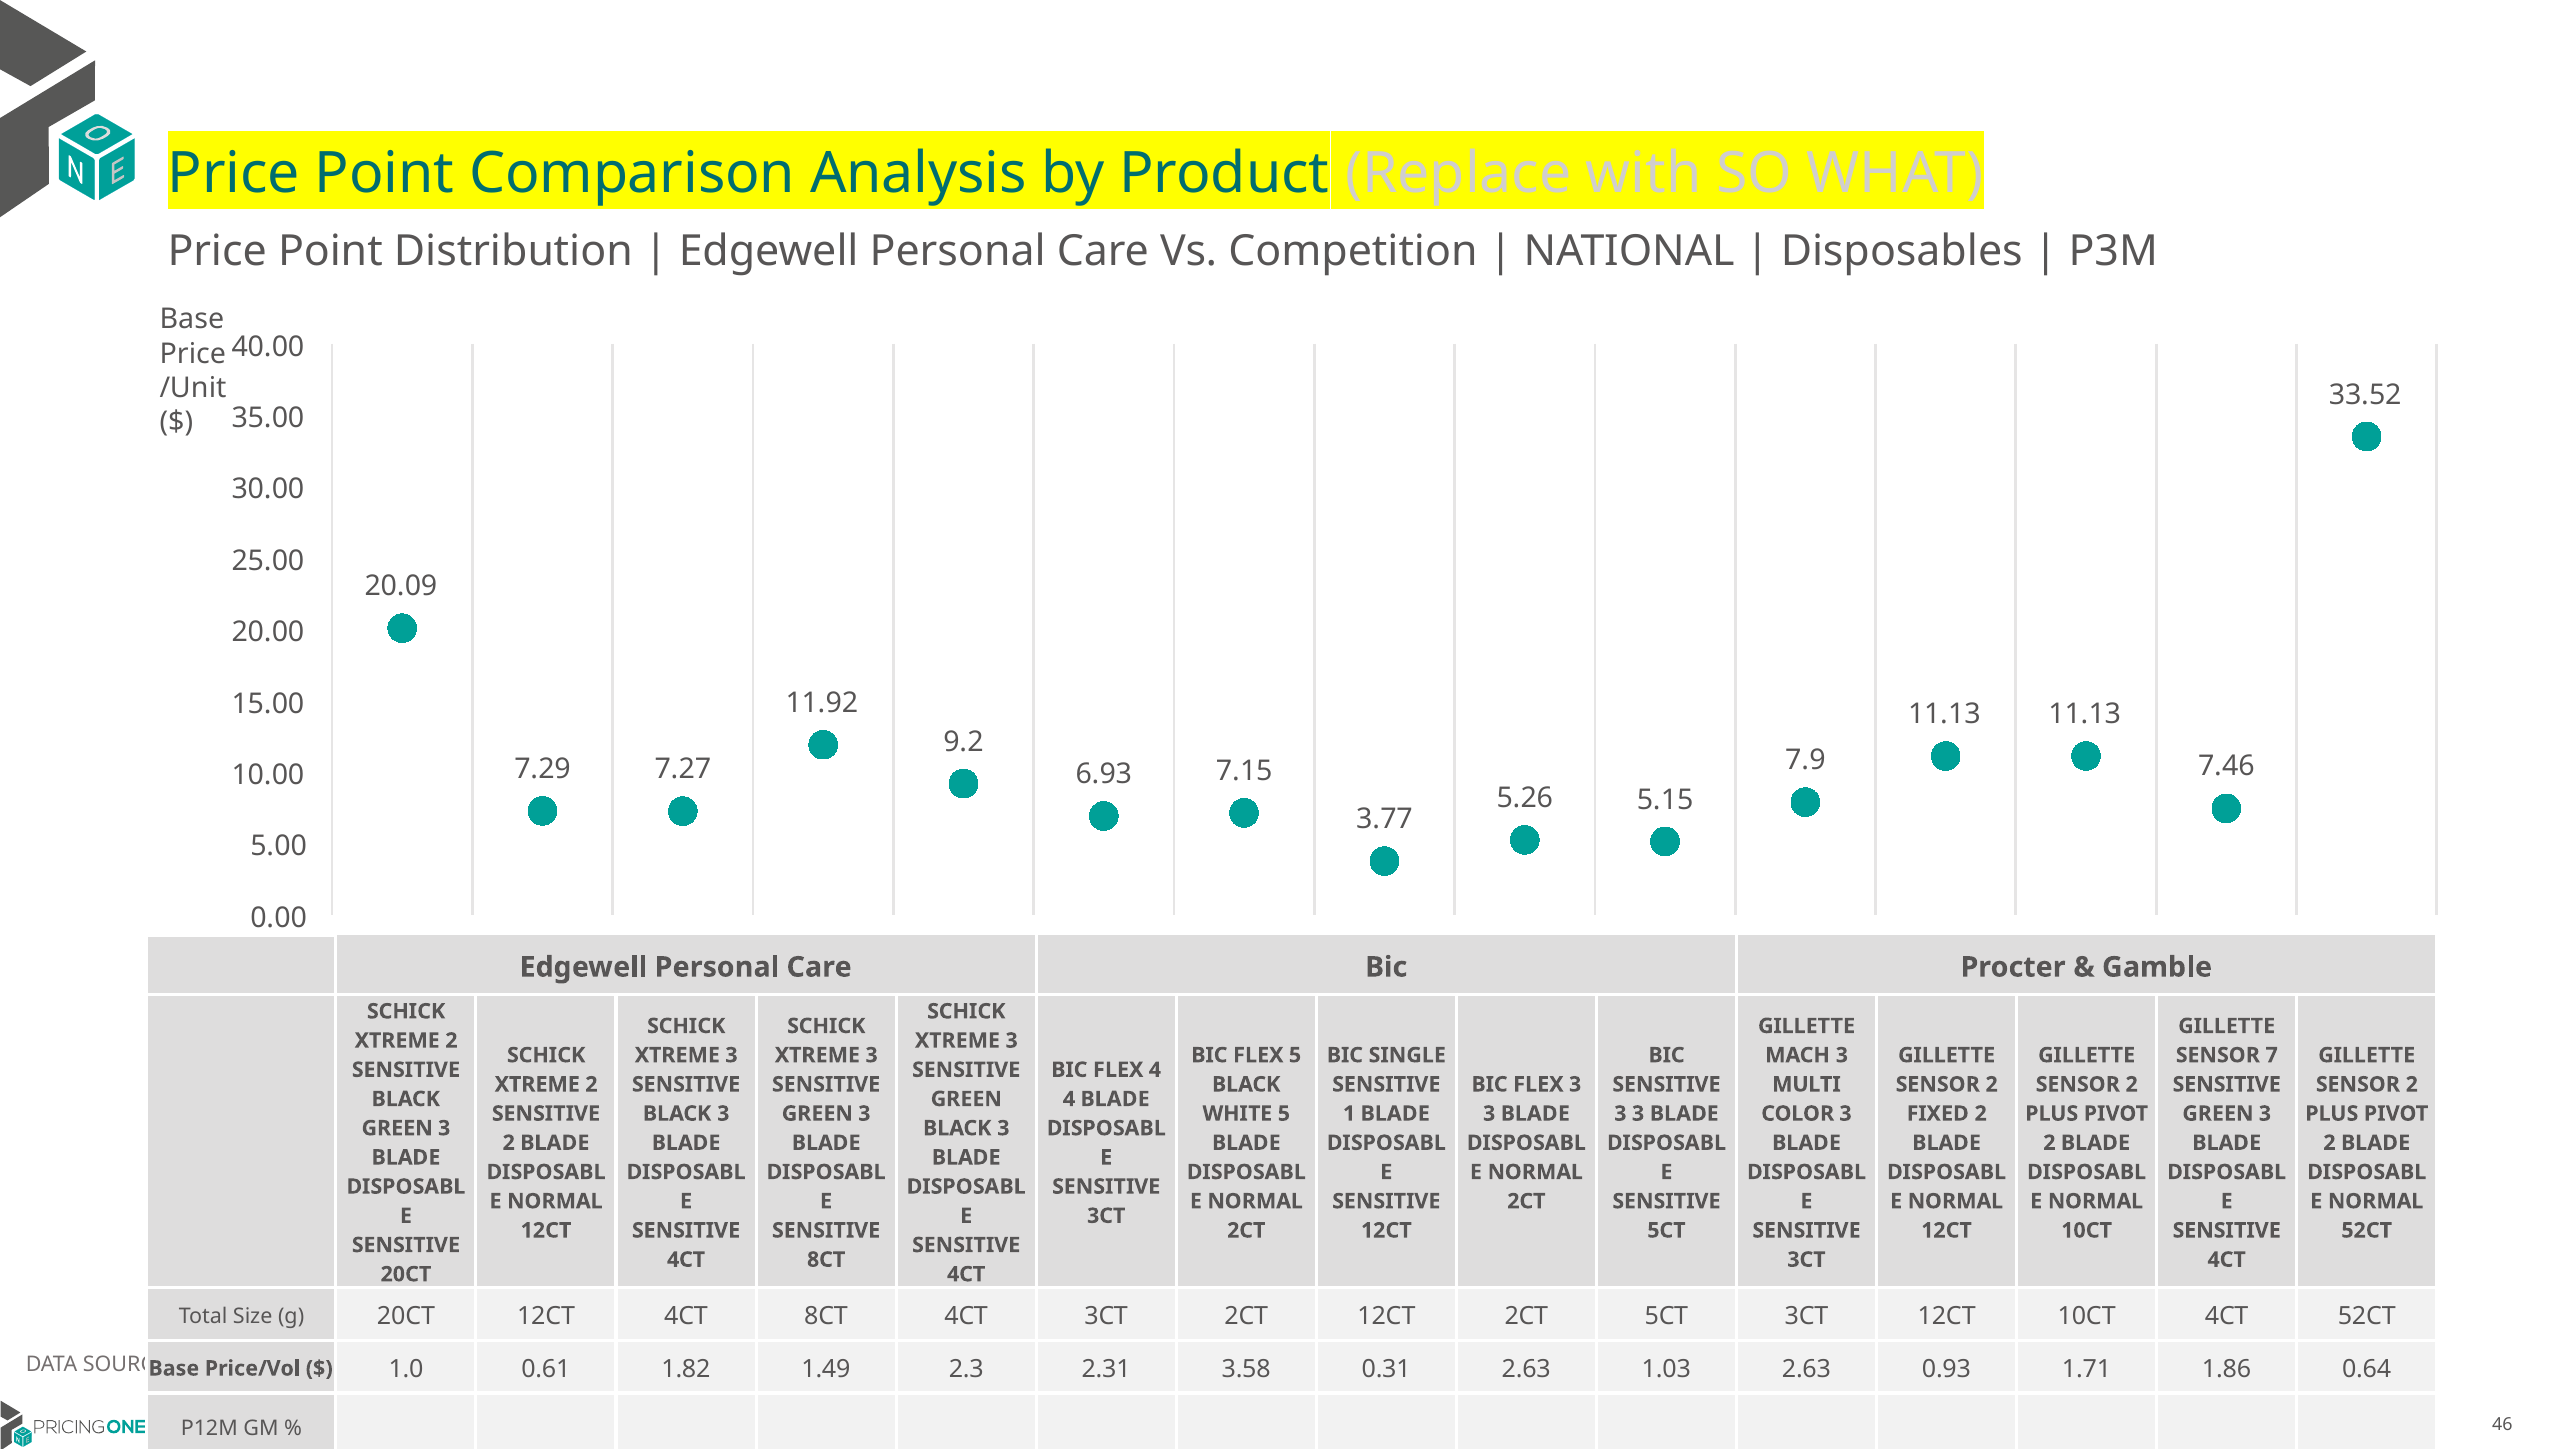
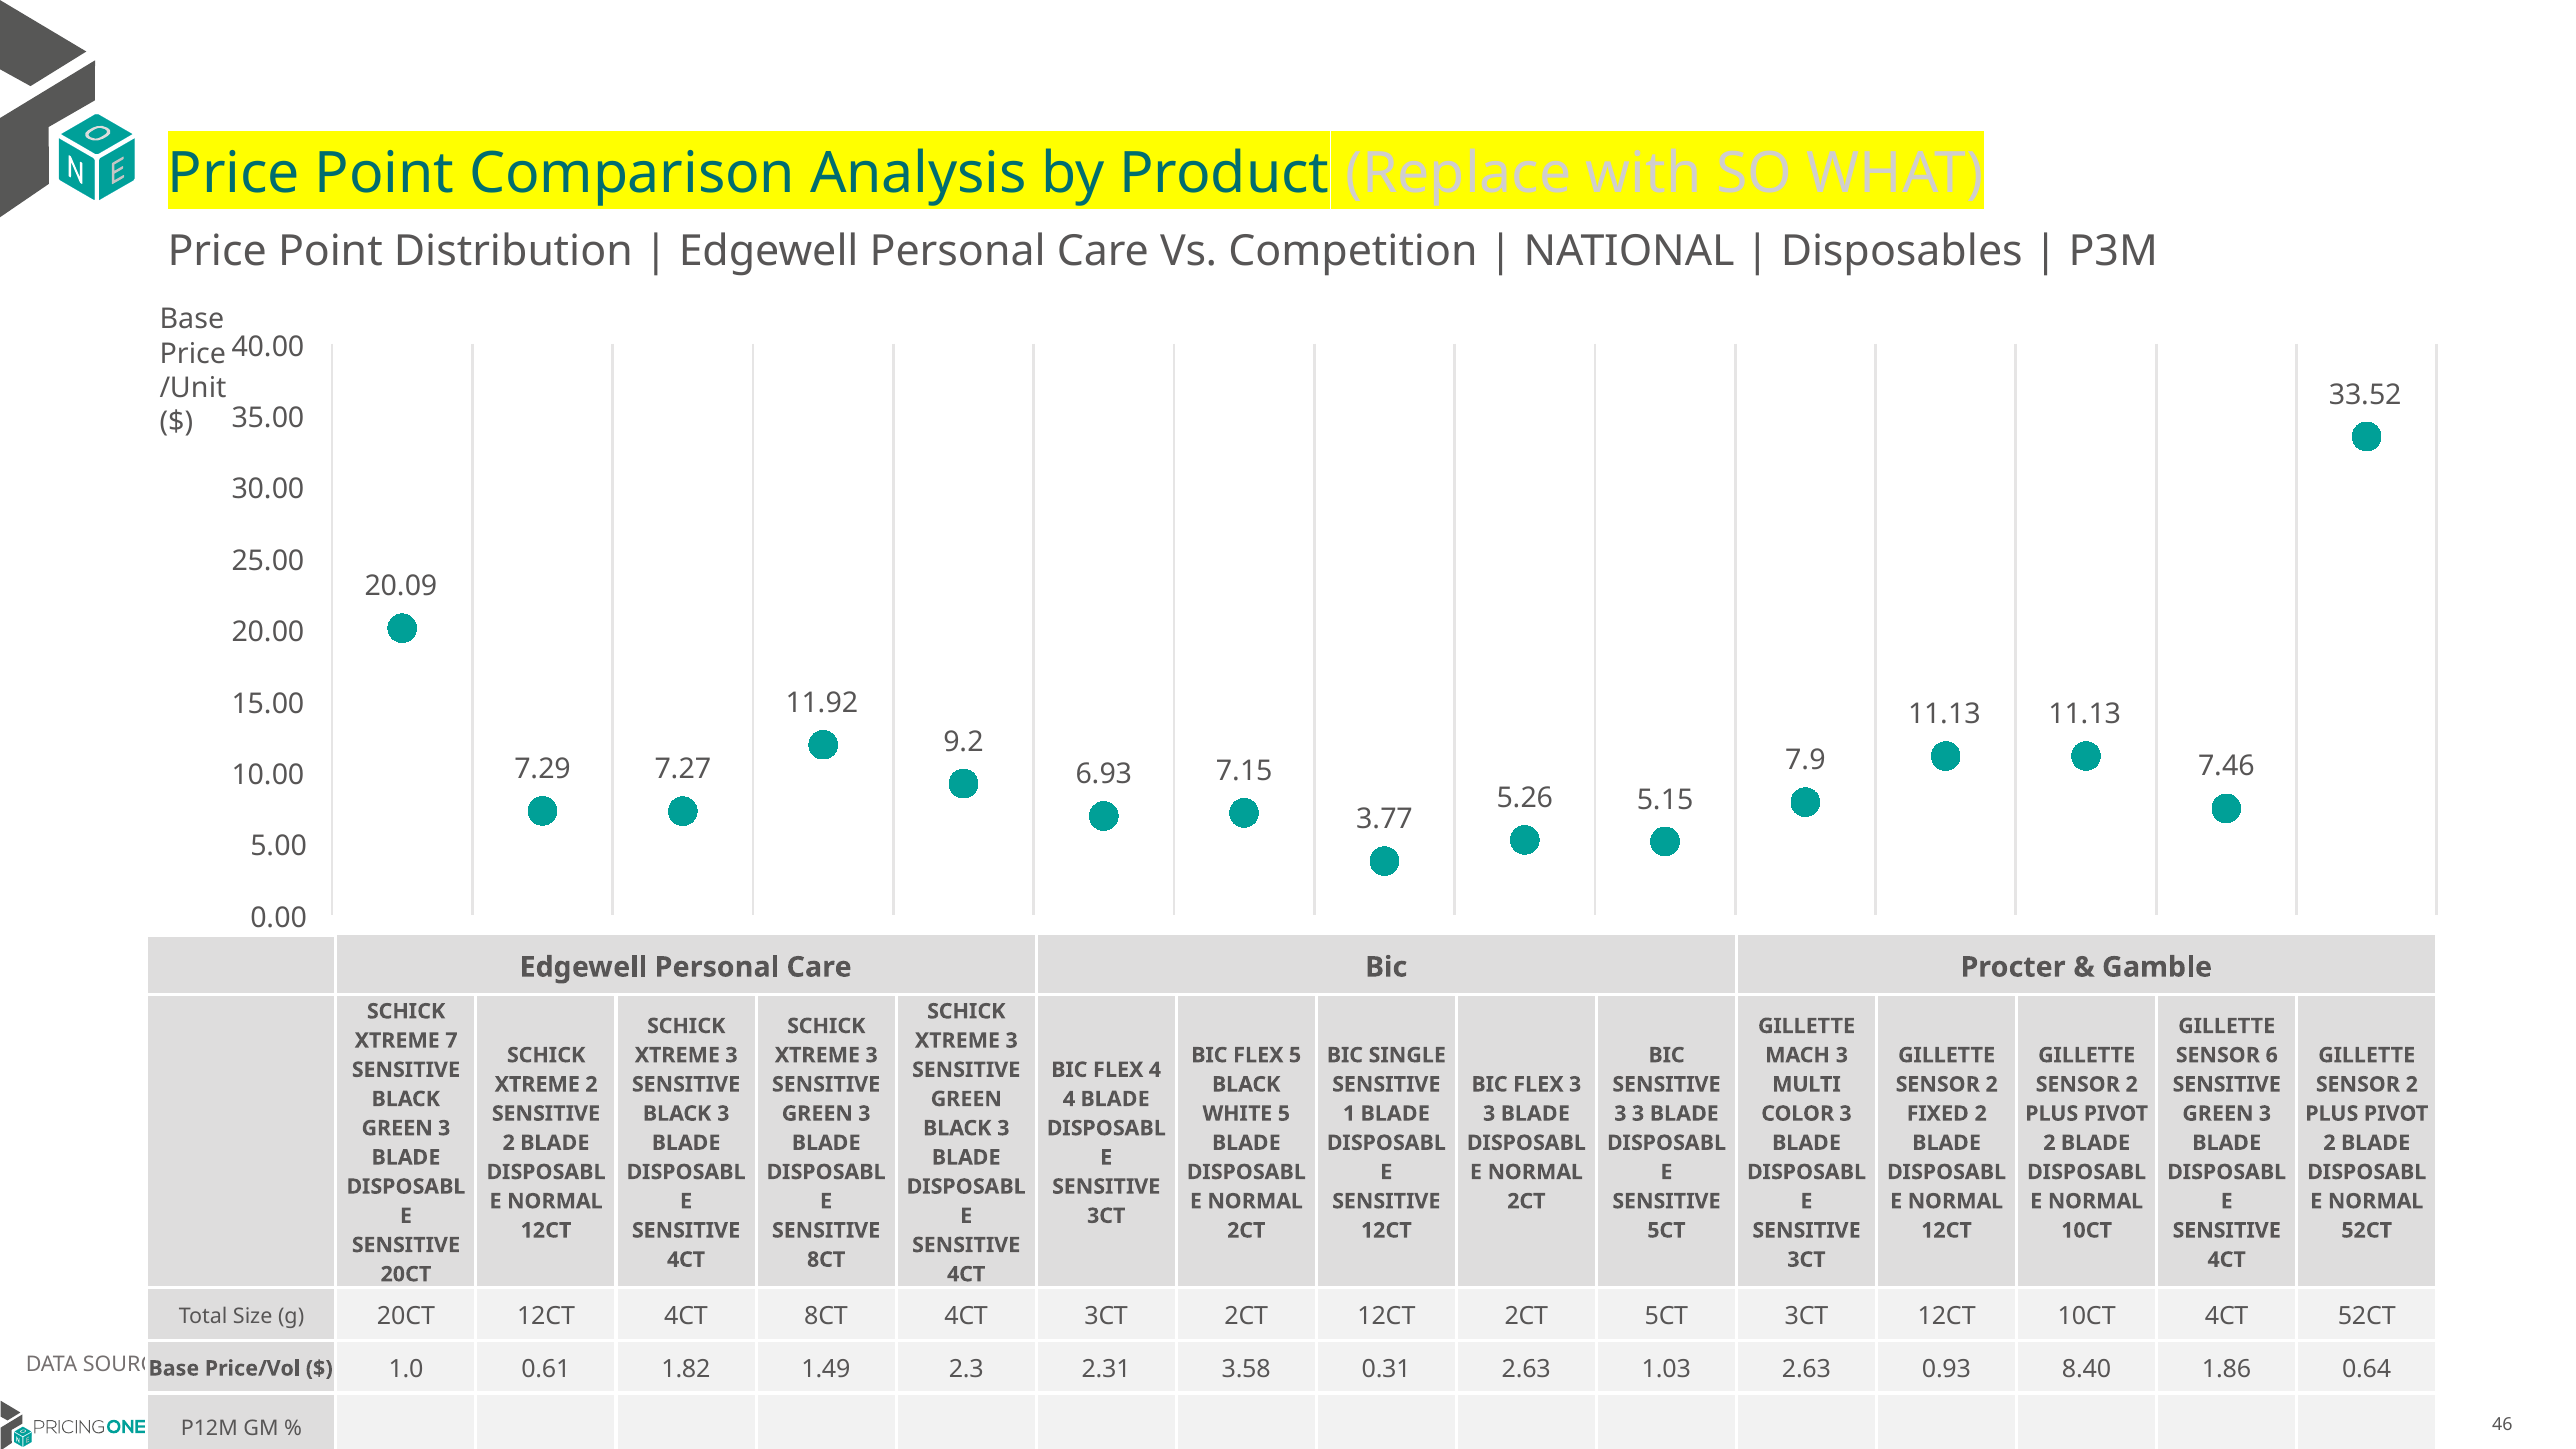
2: 2 -> 7 (451, 1041)
7: 7 -> 6 (2272, 1055)
1.71: 1.71 -> 8.40 (2087, 1369)
